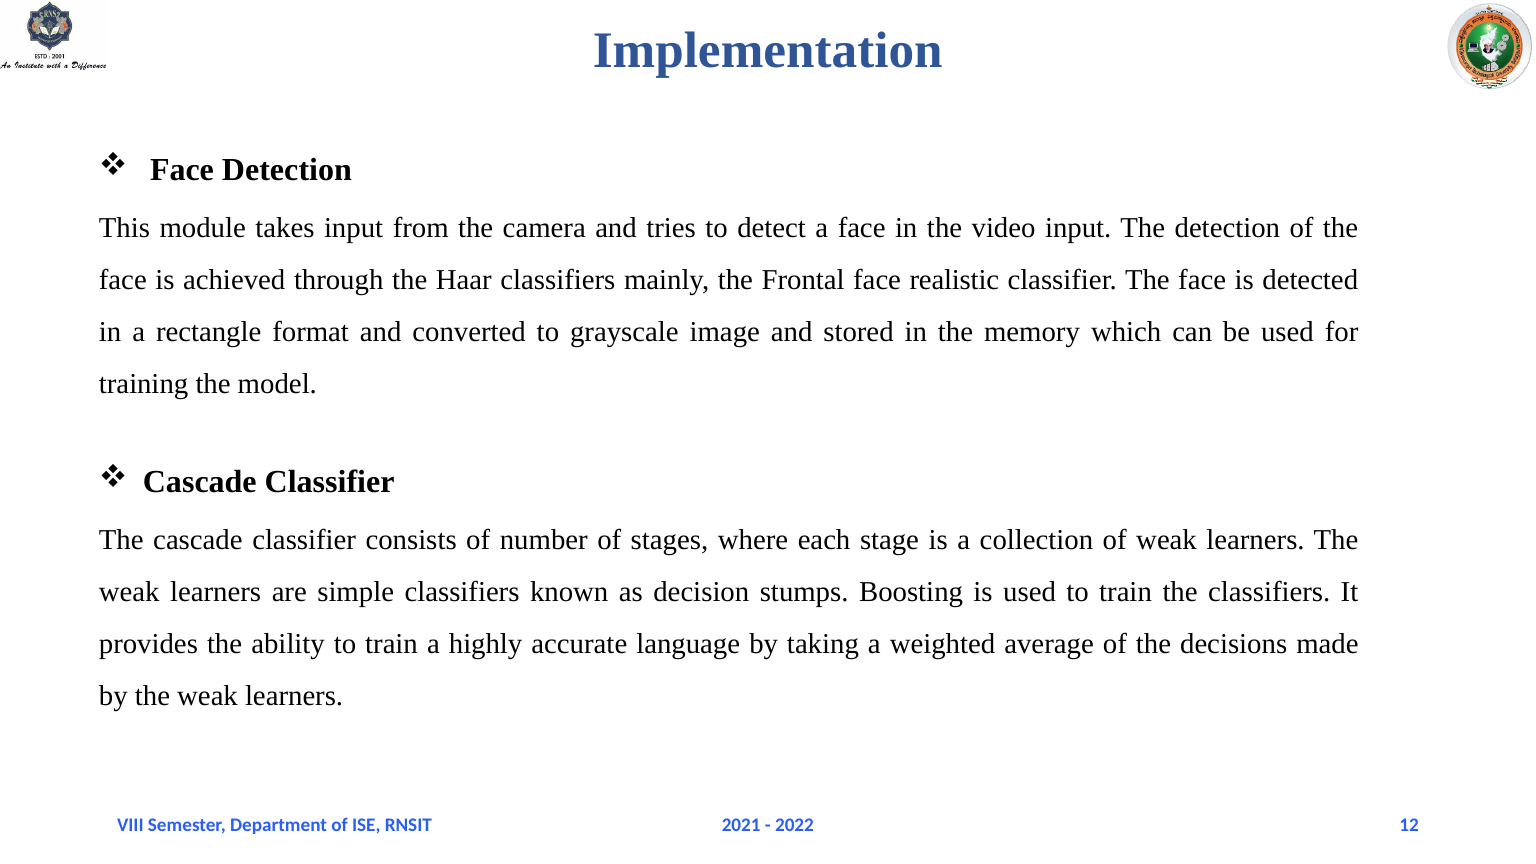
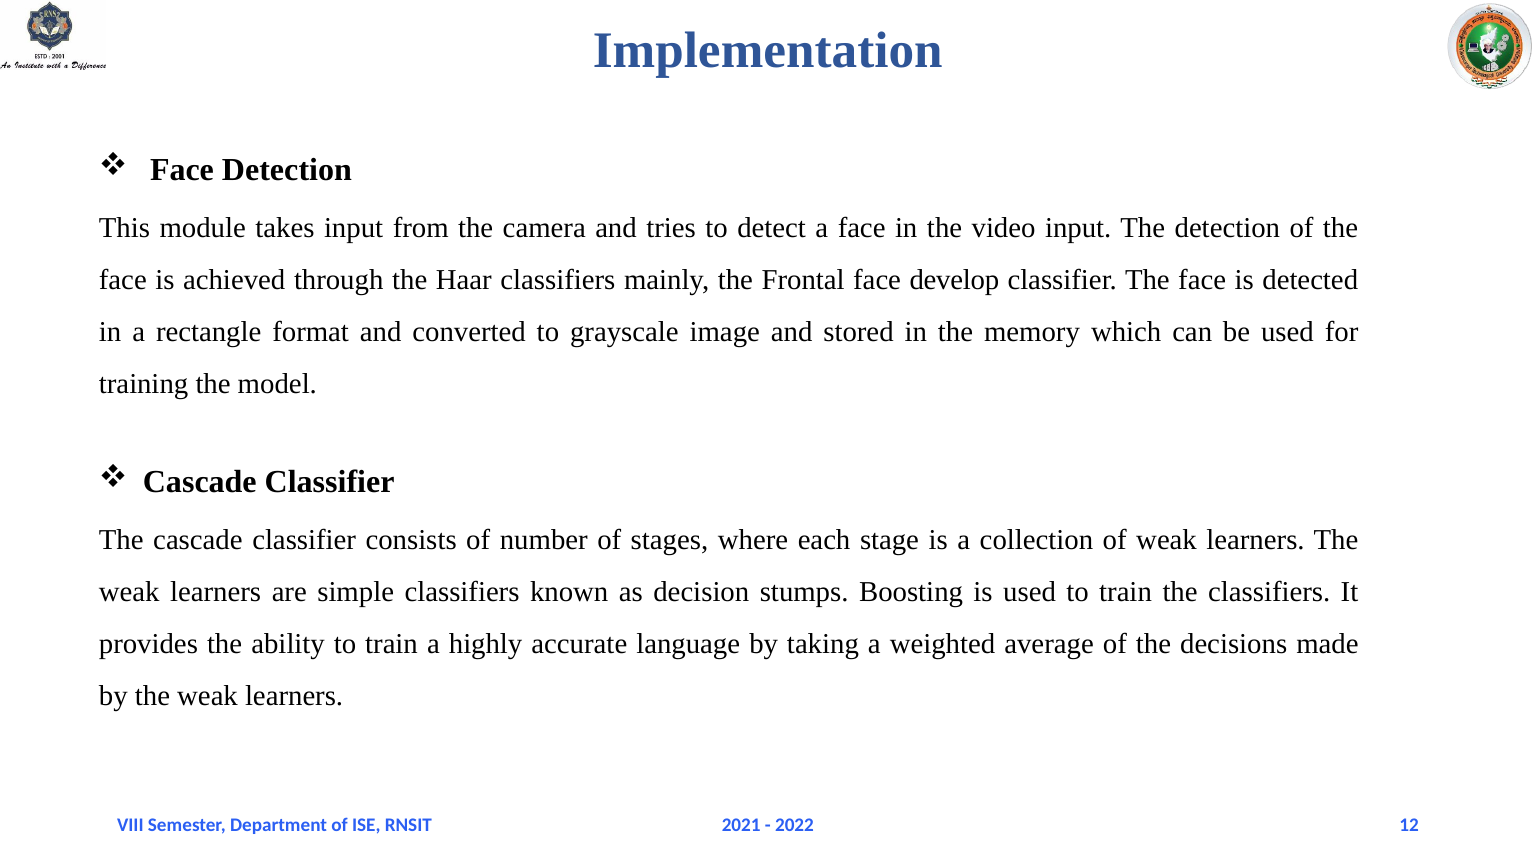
realistic: realistic -> develop (954, 280)
